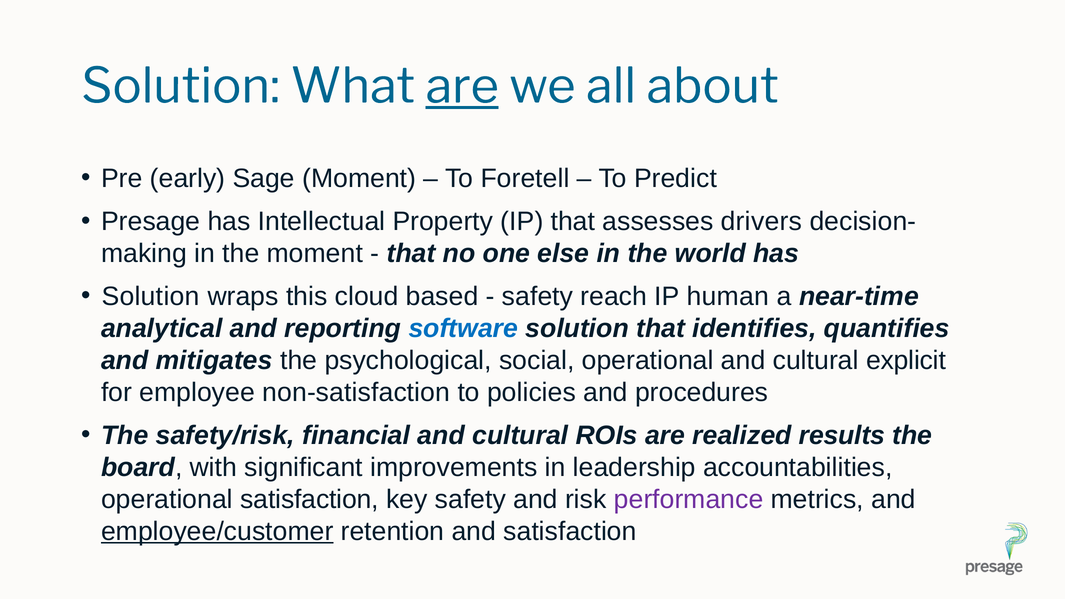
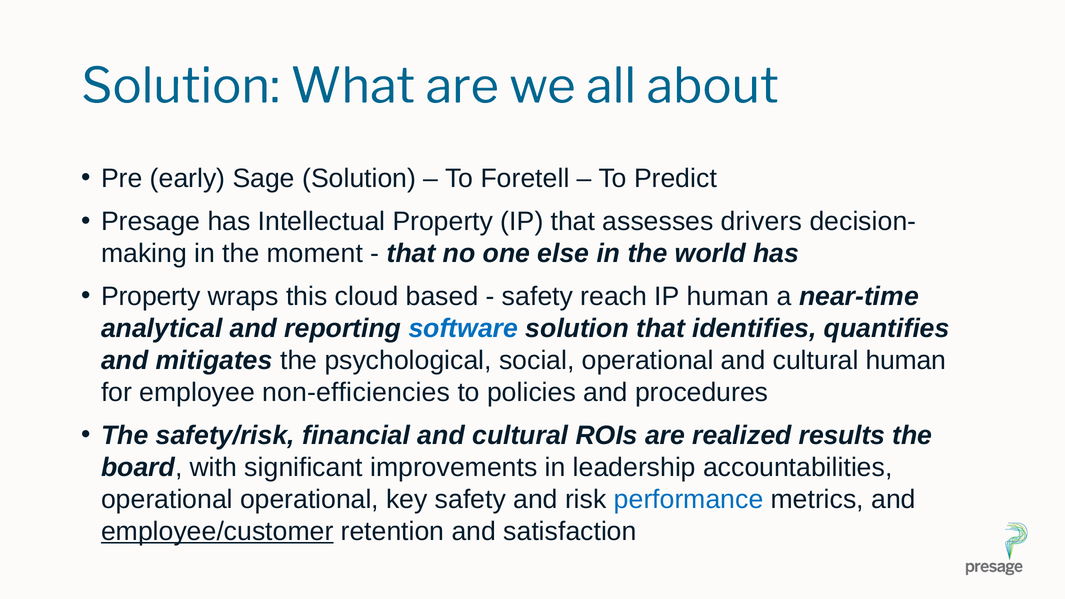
are underline: present -> none (462, 86)
Sage Moment: Moment -> Solution (359, 179)
Solution: Solution -> Property (151, 297)
cultural explicit: explicit -> human (906, 361)
non-satisfaction: non-satisfaction -> non-efficiencies (356, 393)
operational satisfaction: satisfaction -> operational (309, 500)
performance colour: purple -> blue (689, 500)
